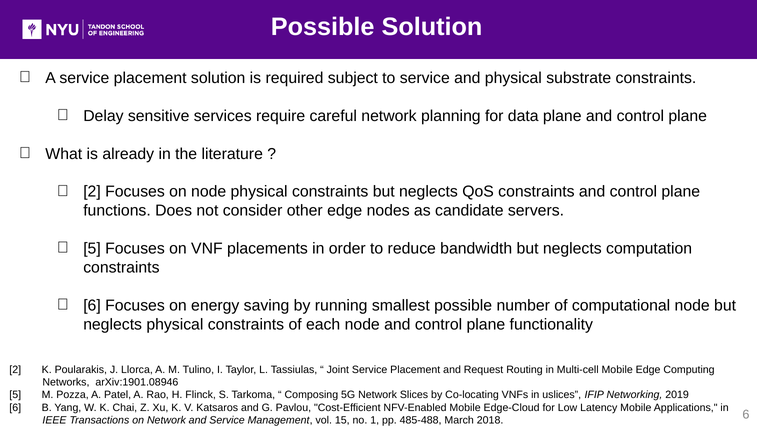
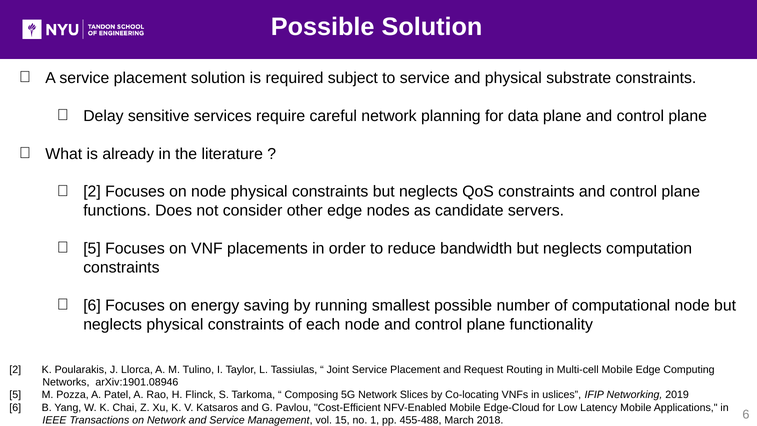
485-488: 485-488 -> 455-488 (421, 420)
